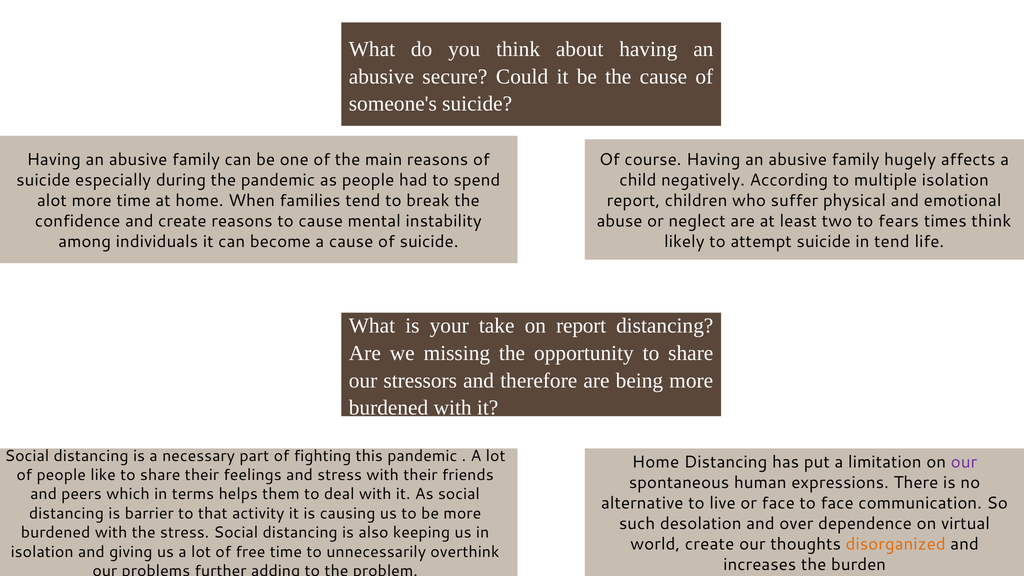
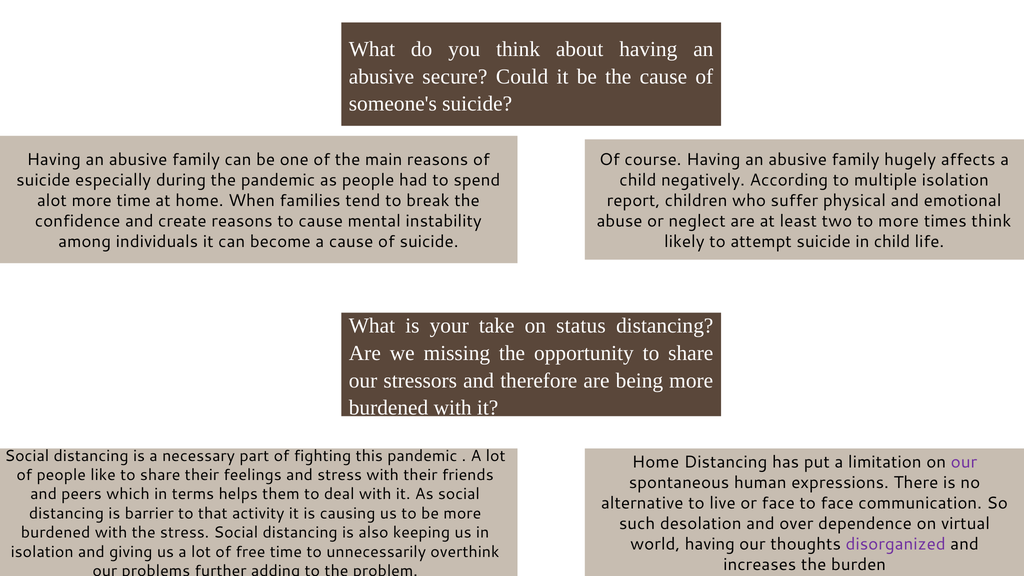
to fears: fears -> more (899, 221)
in tend: tend -> child (892, 242)
on report: report -> status (581, 326)
world create: create -> having (710, 544)
disorganized colour: orange -> purple (896, 544)
